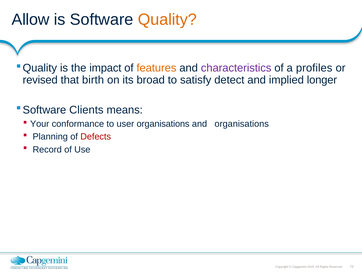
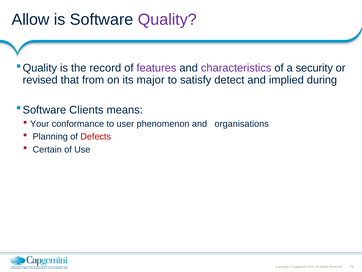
Quality colour: orange -> purple (167, 19)
impact: impact -> record (105, 68)
features colour: orange -> purple (156, 68)
profiles: profiles -> security (314, 68)
birth: birth -> from (93, 80)
broad: broad -> major (151, 80)
longer: longer -> during (322, 80)
user organisations: organisations -> phenomenon (163, 124)
Record: Record -> Certain (47, 149)
